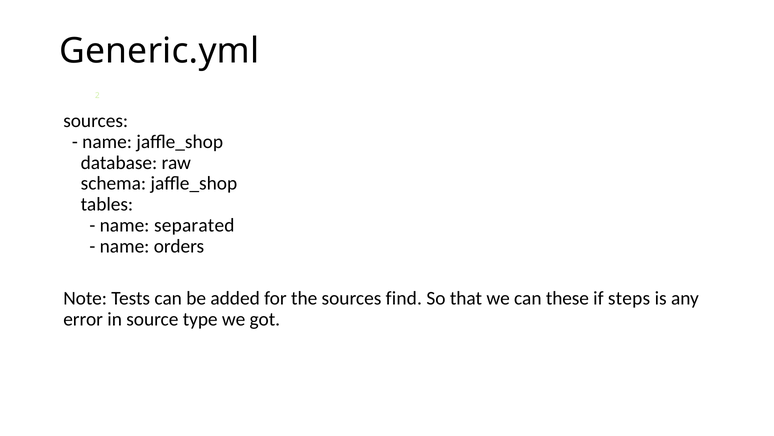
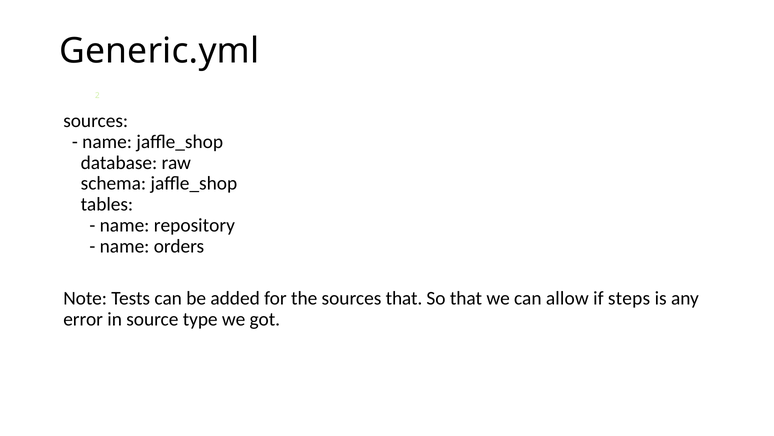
separated: separated -> repository (194, 225)
sources find: find -> that (404, 298)
these: these -> allow (567, 298)
